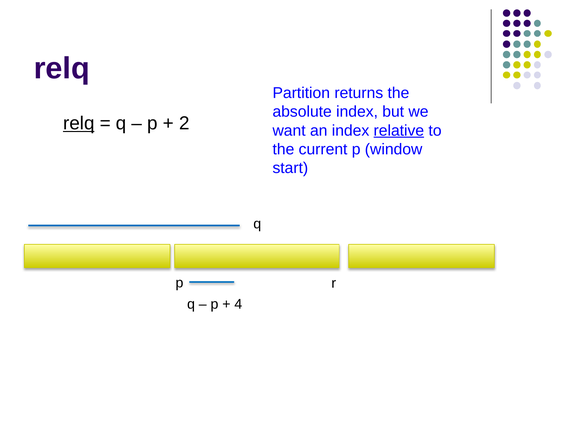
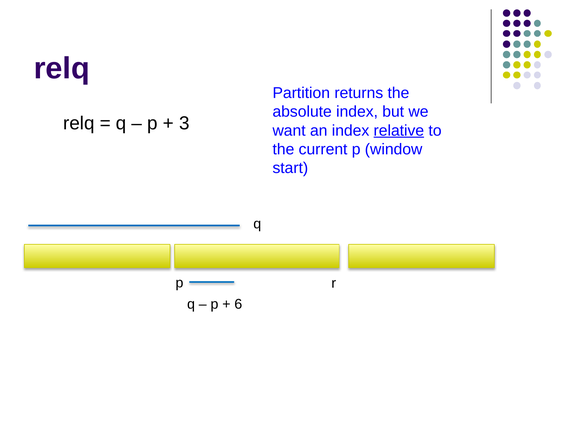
relq underline: present -> none (79, 123)
2: 2 -> 3 (184, 123)
4: 4 -> 6 (238, 304)
